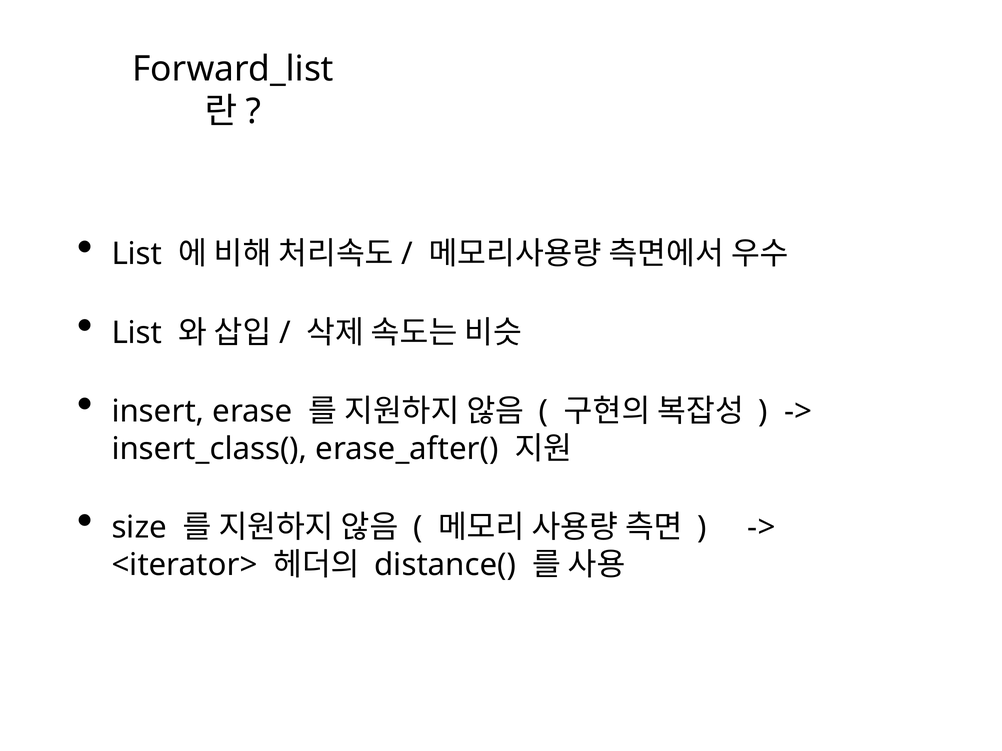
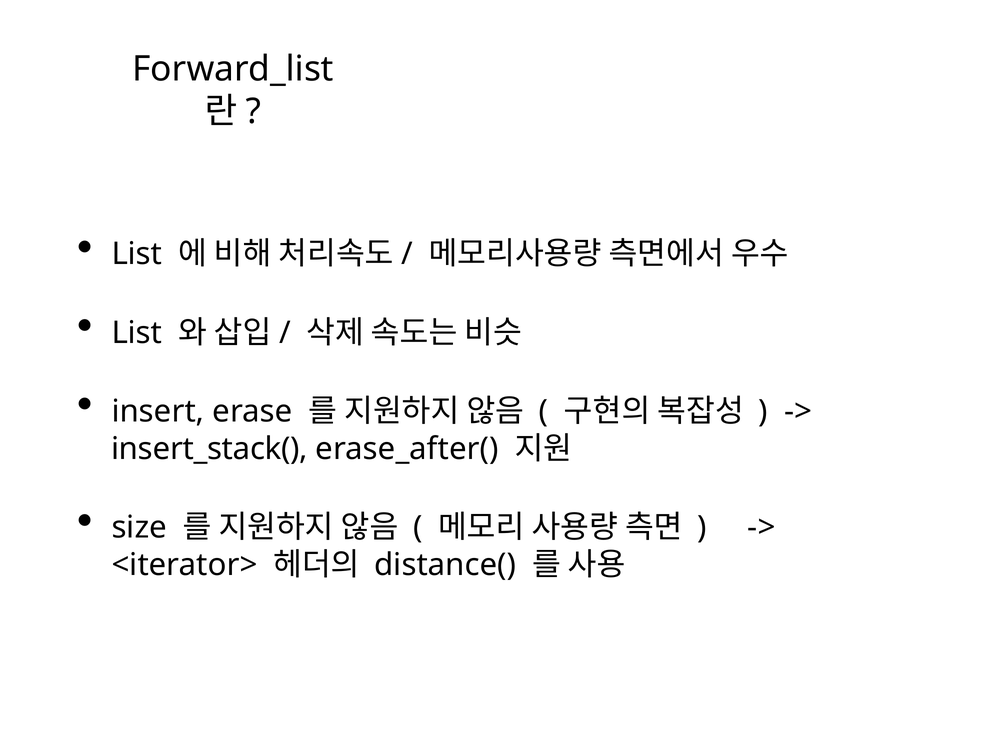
insert_class(: insert_class( -> insert_stack( (210, 449)
